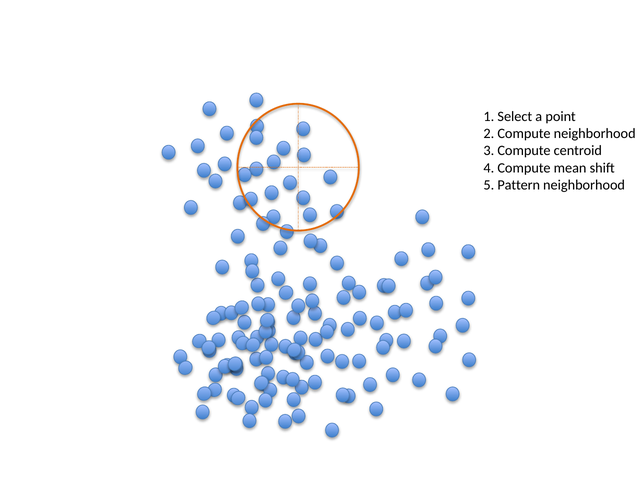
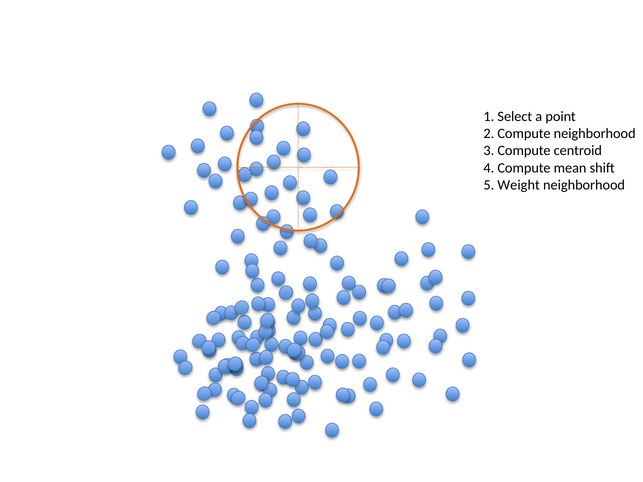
Pattern: Pattern -> Weight (519, 185)
